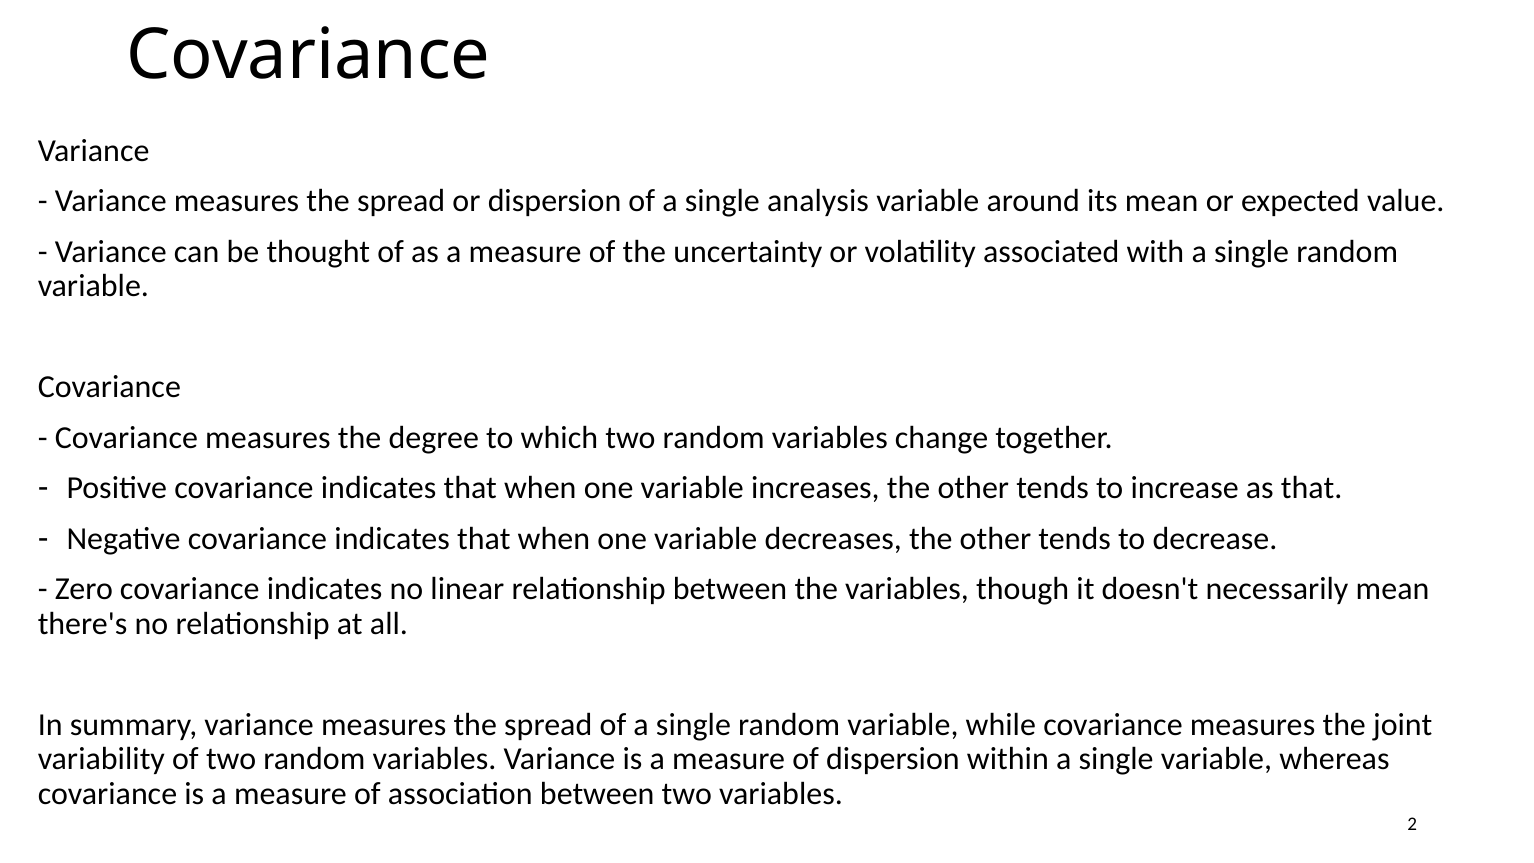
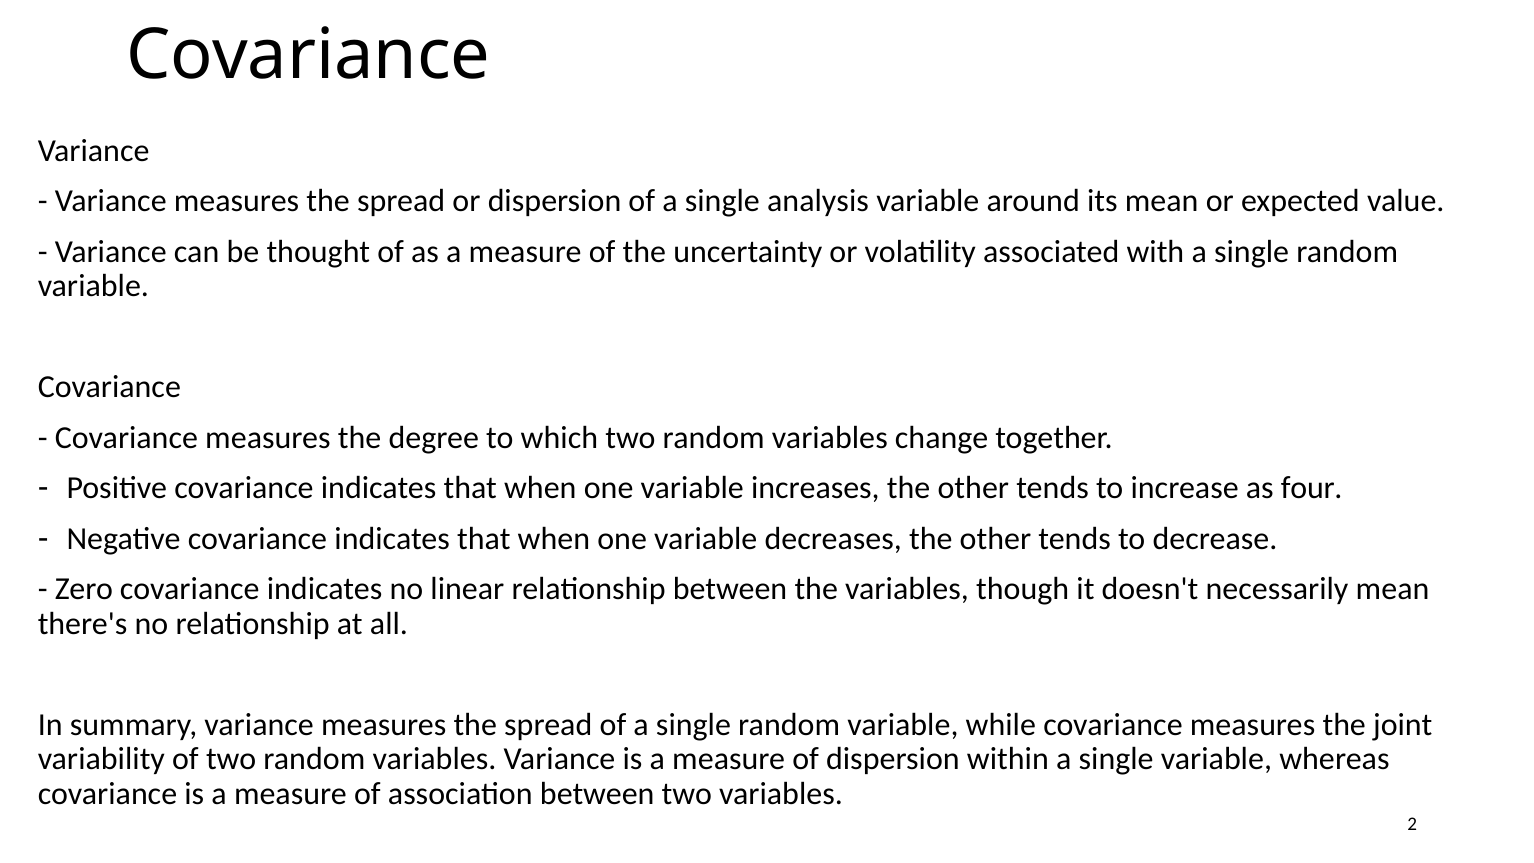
as that: that -> four (1312, 488)
